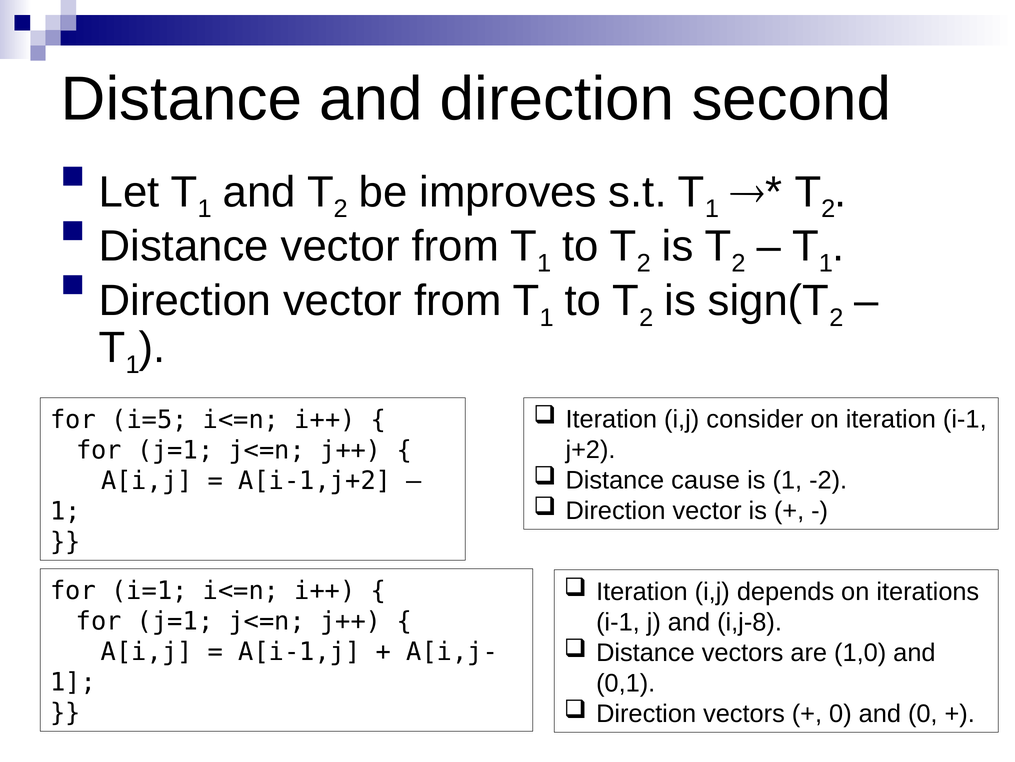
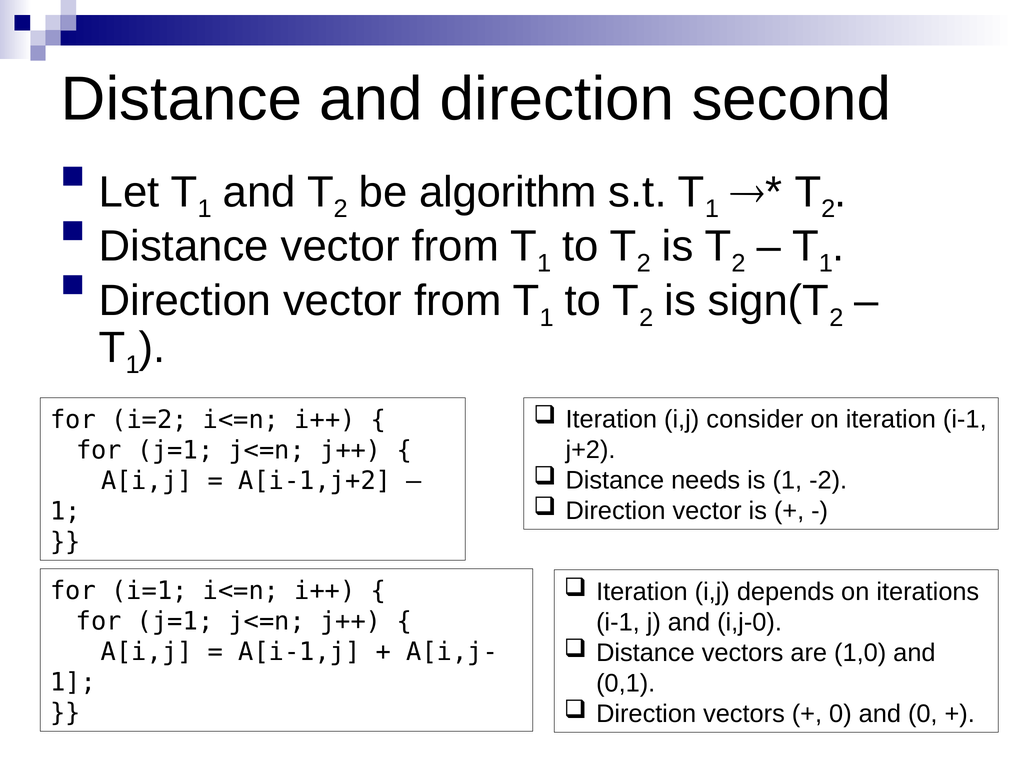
improves: improves -> algorithm (508, 192)
i=5: i=5 -> i=2 (149, 420)
cause: cause -> needs (706, 480)
i,j-8: i,j-8 -> i,j-0 (750, 622)
